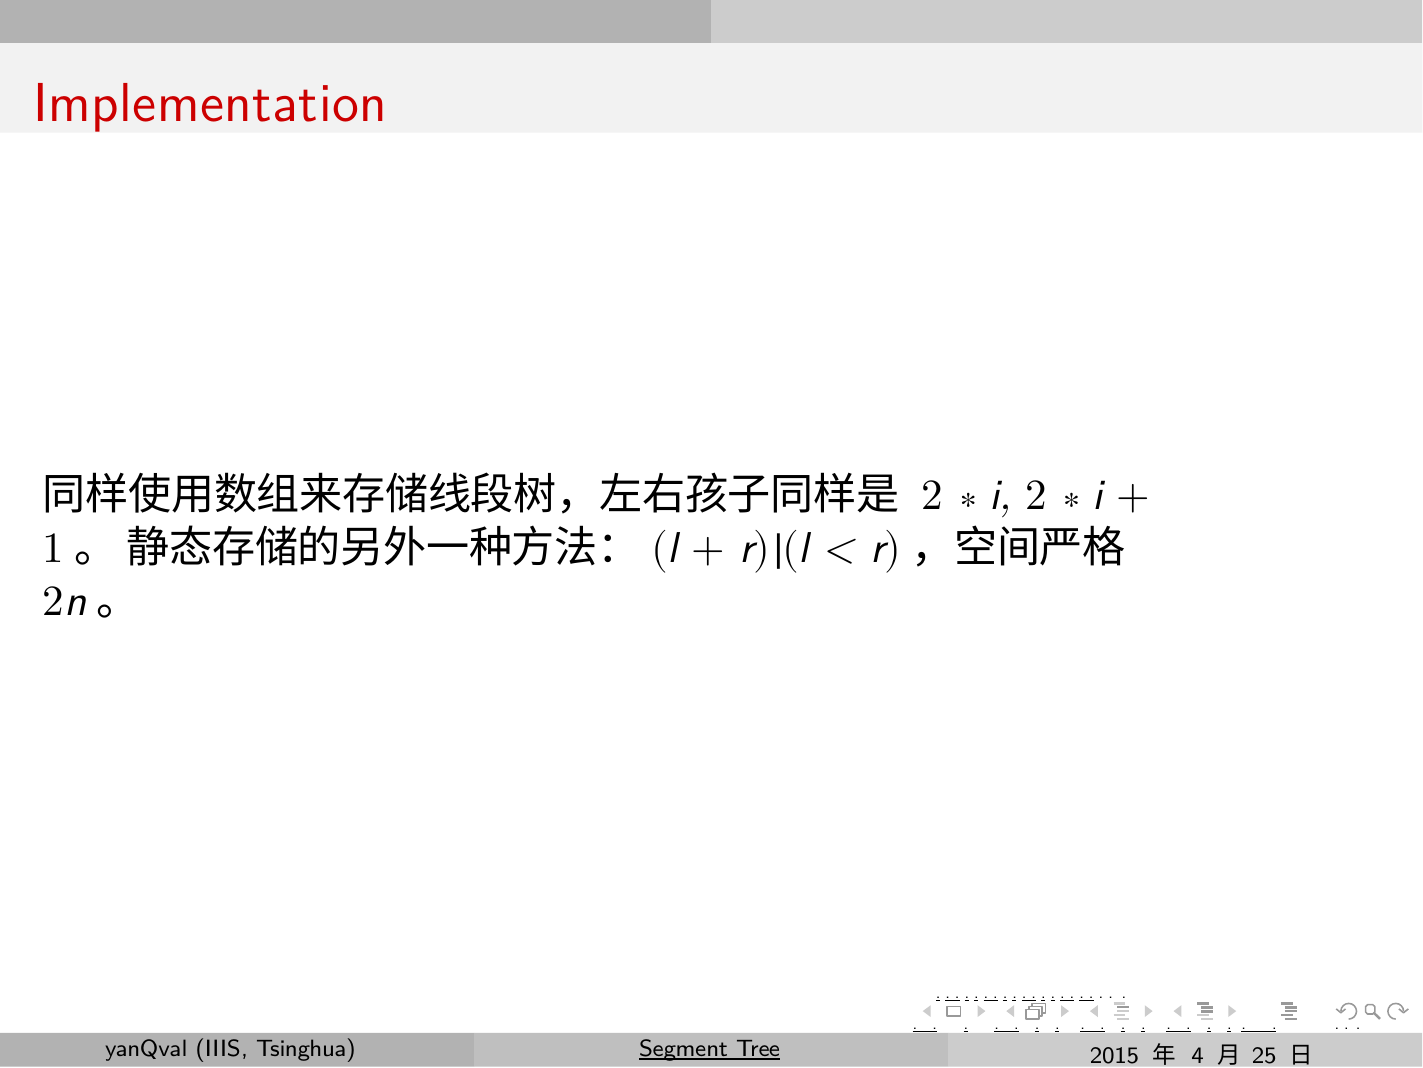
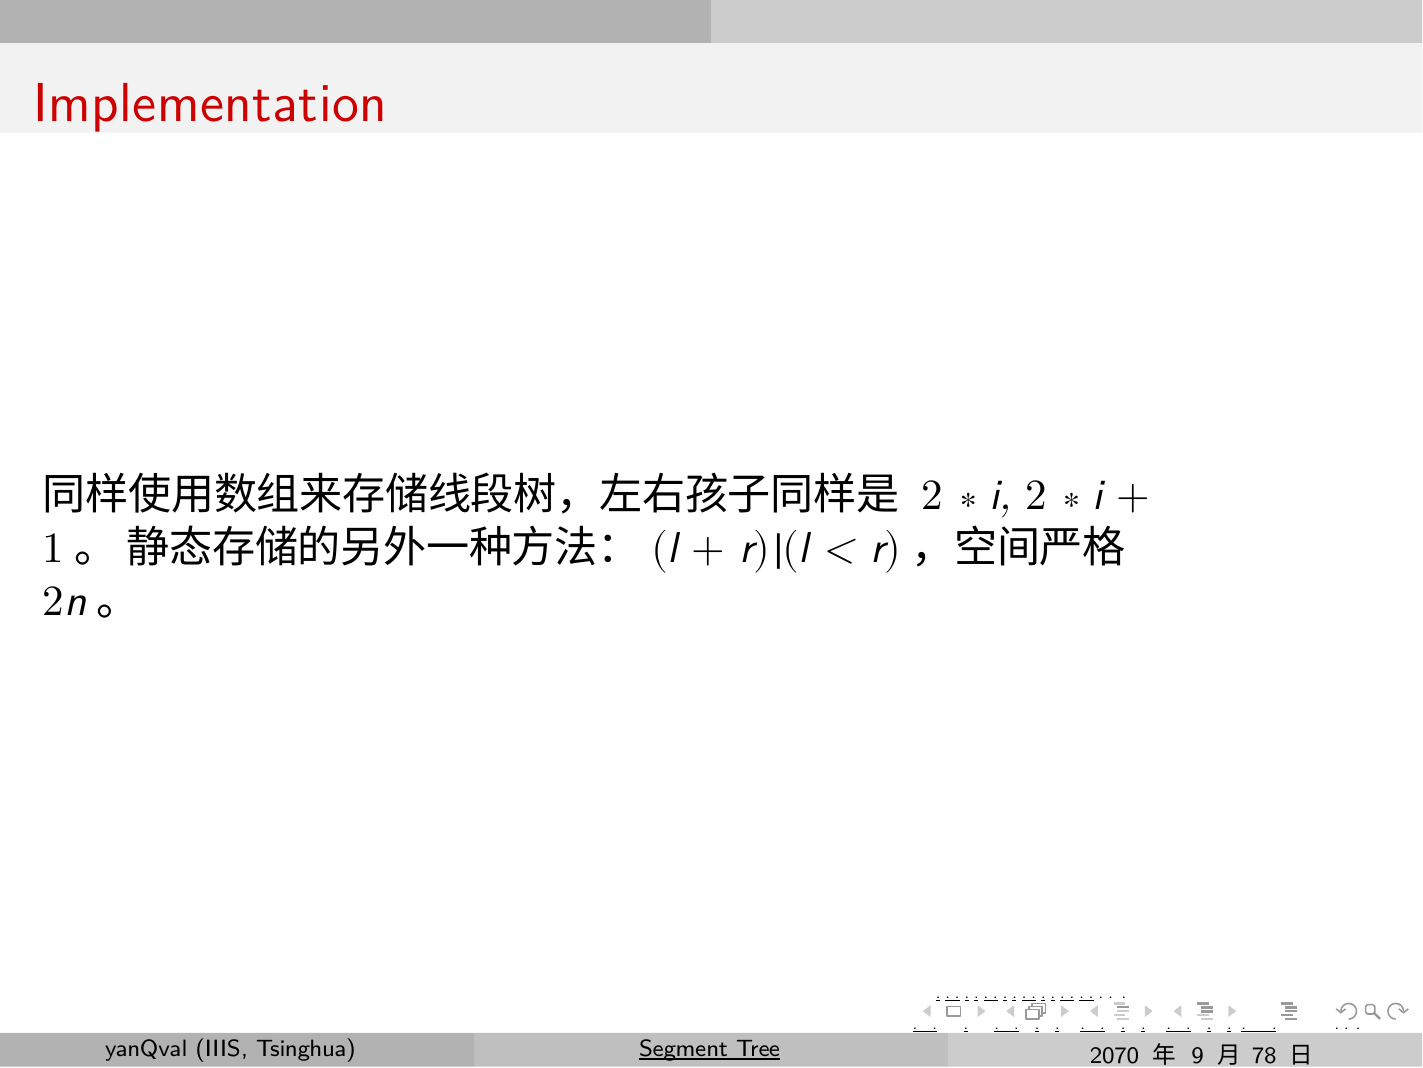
2015: 2015 -> 2070 (1114, 1056)
4: 4 -> 9 (1198, 1056)
25: 25 -> 78 (1264, 1056)
